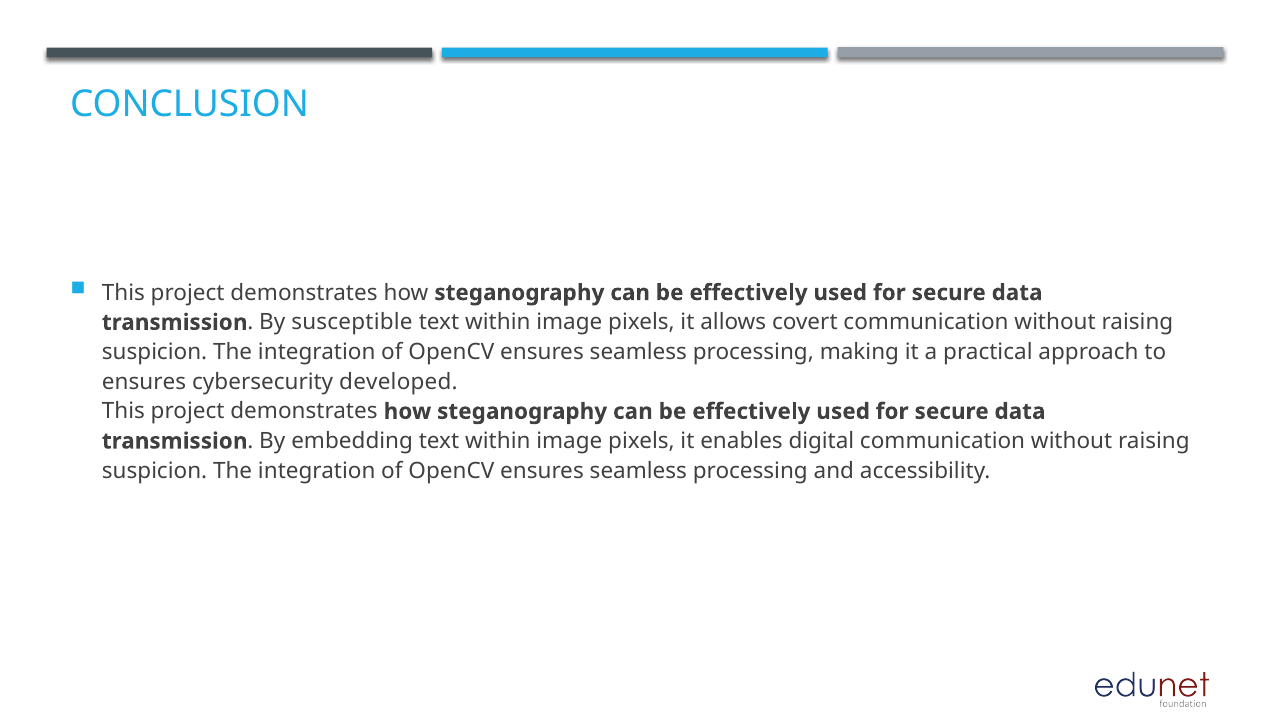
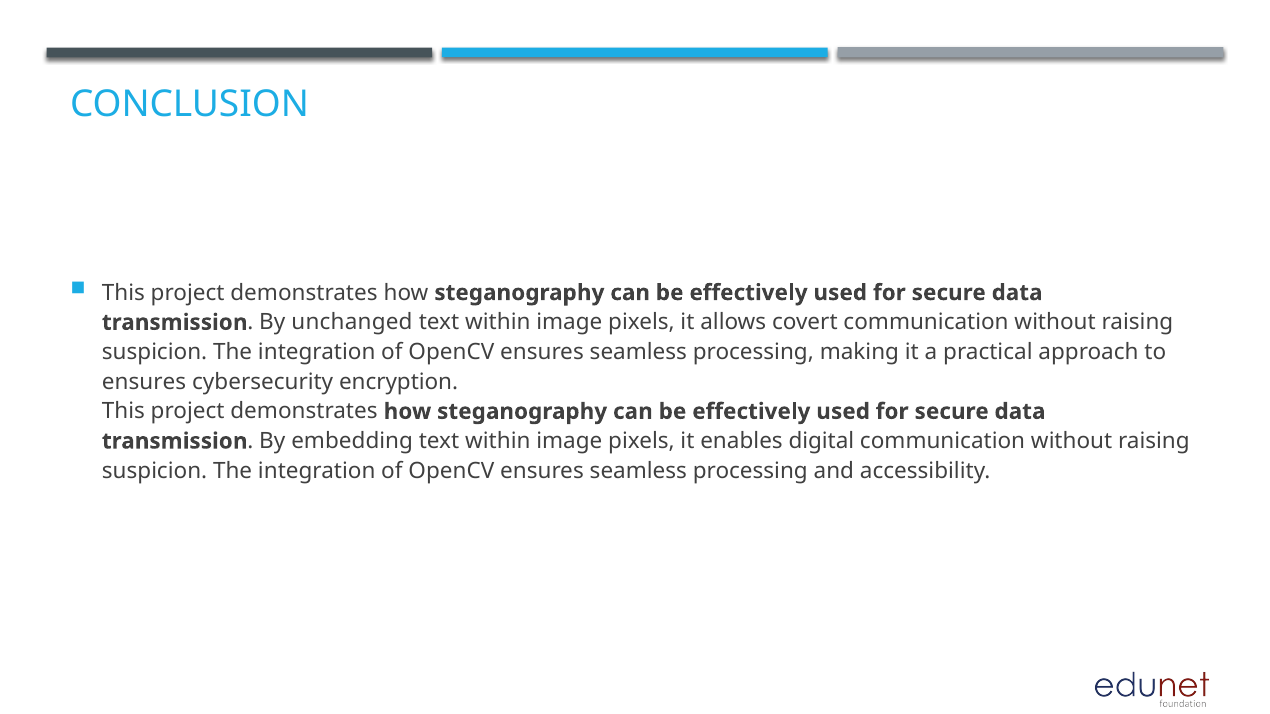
susceptible: susceptible -> unchanged (352, 323)
developed: developed -> encryption (399, 382)
